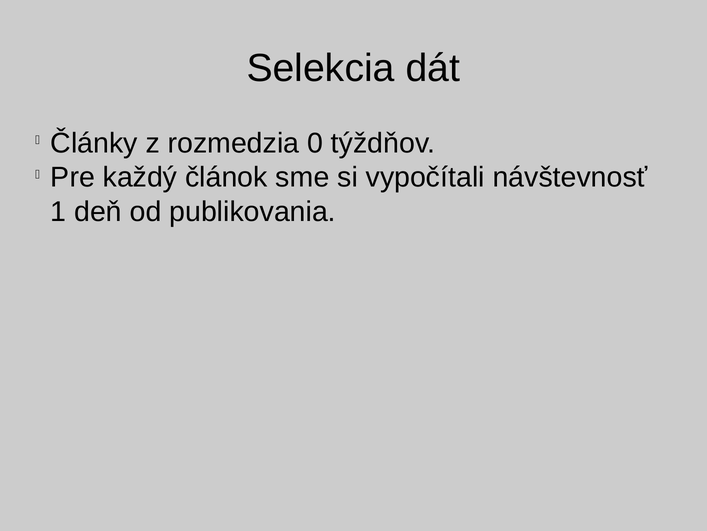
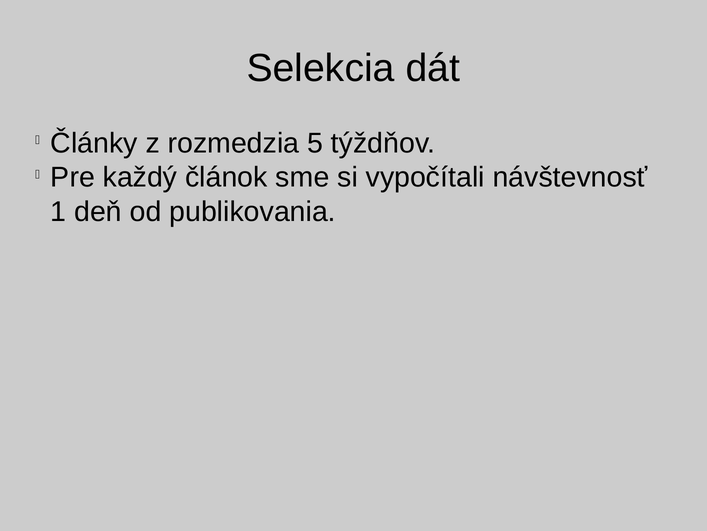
0: 0 -> 5 (315, 143)
